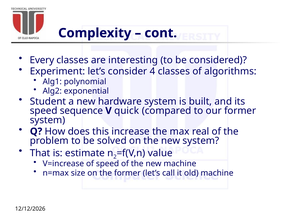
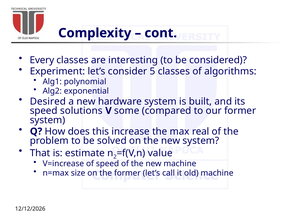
4: 4 -> 5 (152, 71)
Student: Student -> Desired (48, 101)
sequence: sequence -> solutions (81, 111)
quick: quick -> some (127, 111)
